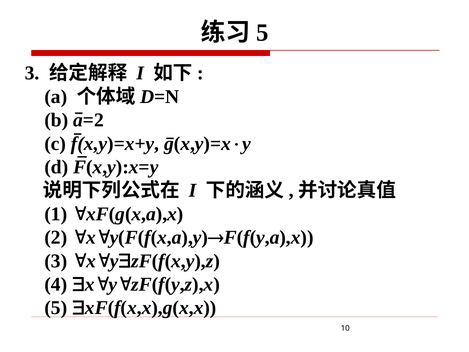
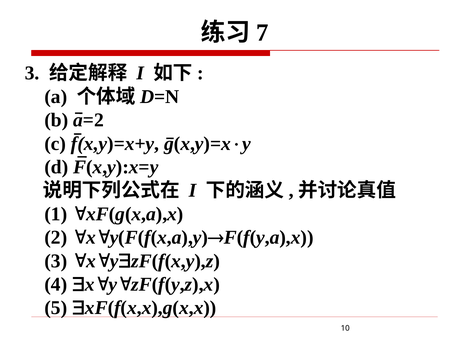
5: 5 -> 7 (262, 33)
